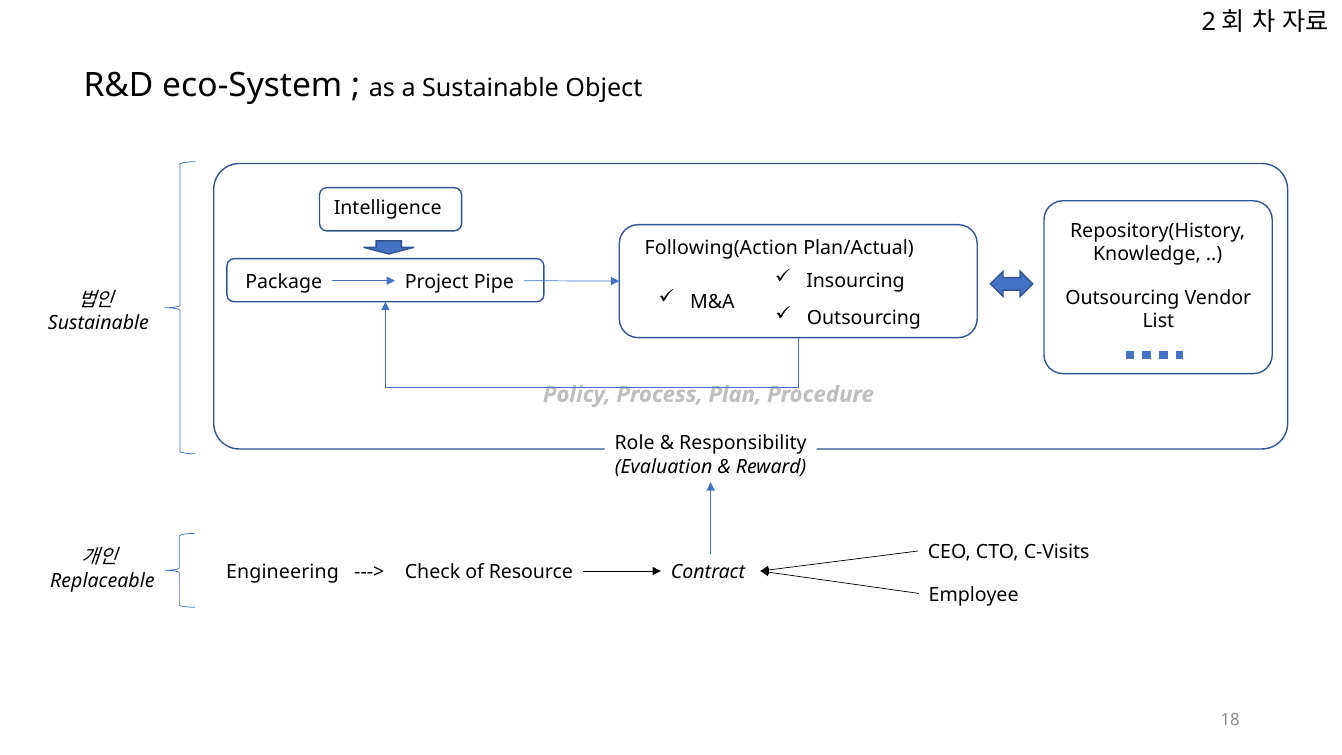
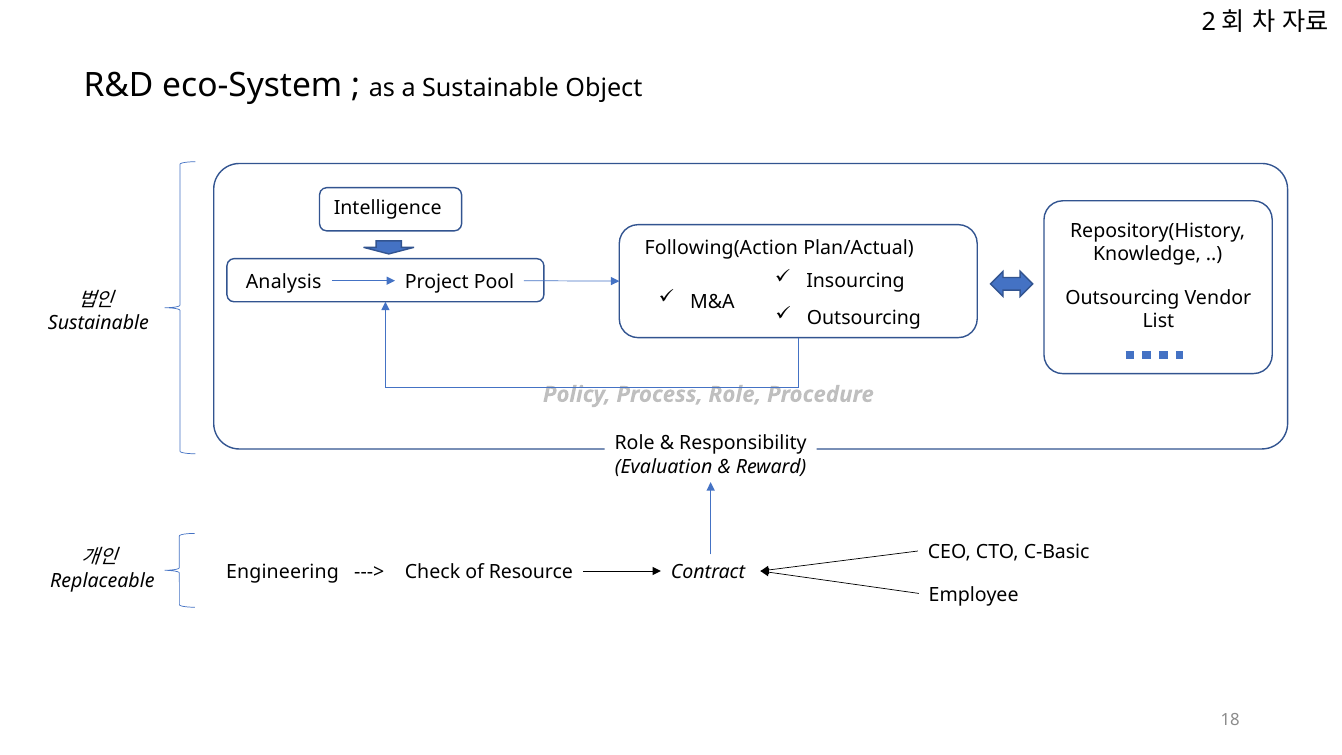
Package: Package -> Analysis (284, 282)
Pipe: Pipe -> Pool (494, 282)
Process Plan: Plan -> Role (735, 394)
C-Visits: C-Visits -> C-Basic (1057, 552)
